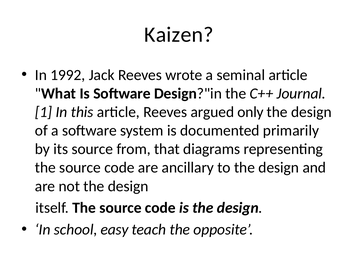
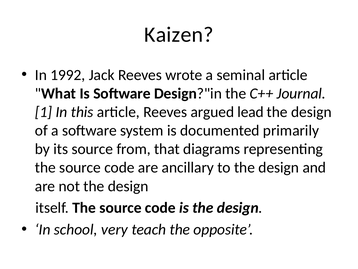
only: only -> lead (251, 112)
easy: easy -> very (114, 229)
